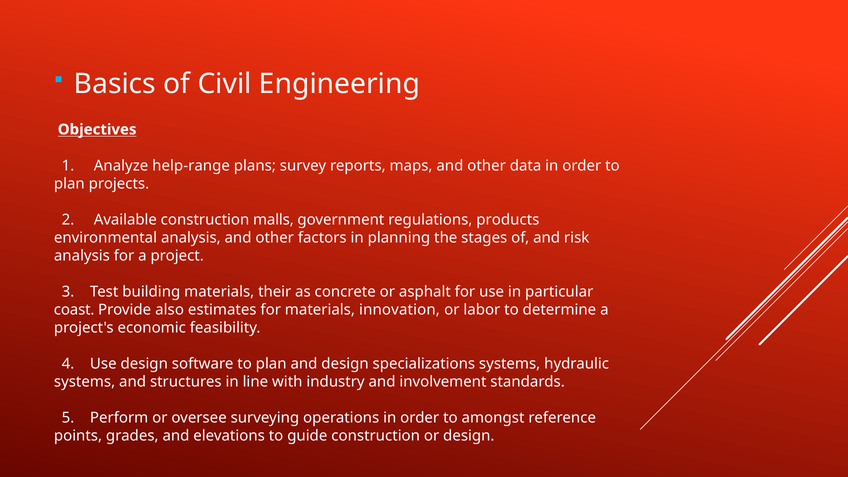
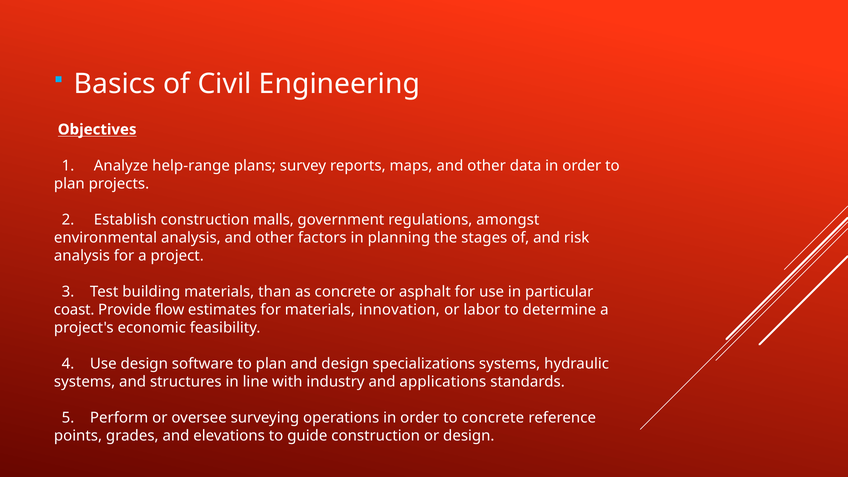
Available: Available -> Establish (125, 220)
products: products -> amongst (508, 220)
their: their -> than (275, 292)
also: also -> flow (170, 310)
involvement: involvement -> applications (443, 382)
to amongst: amongst -> concrete (493, 418)
